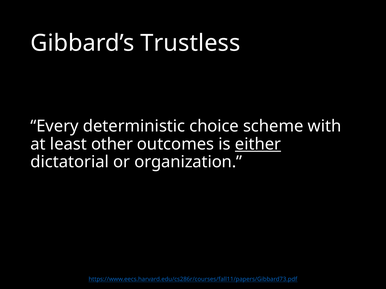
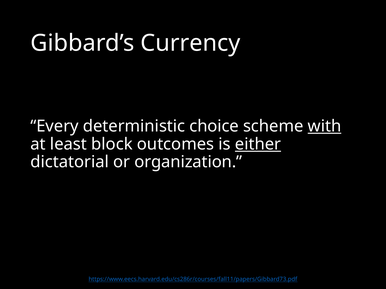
Trustless: Trustless -> Currency (190, 43)
with underline: none -> present (325, 126)
other: other -> block (112, 144)
